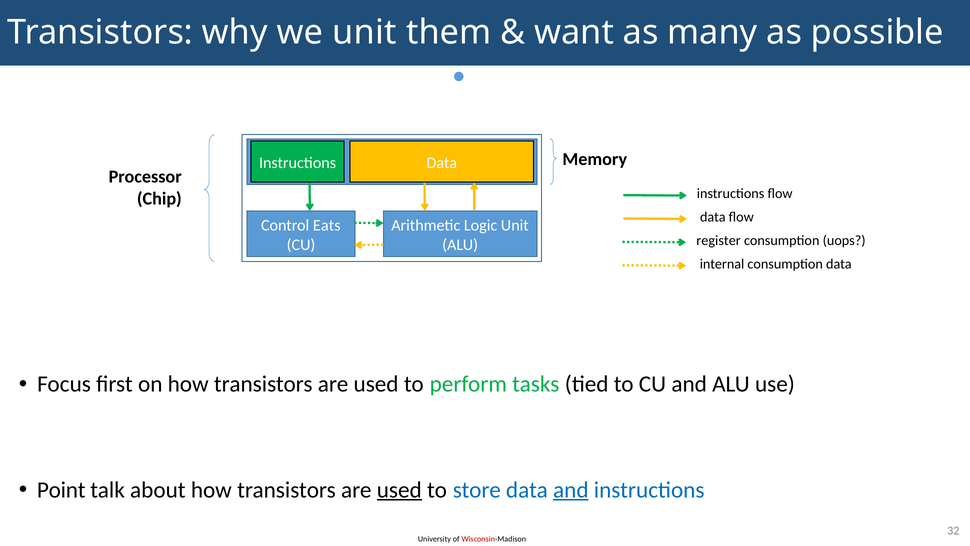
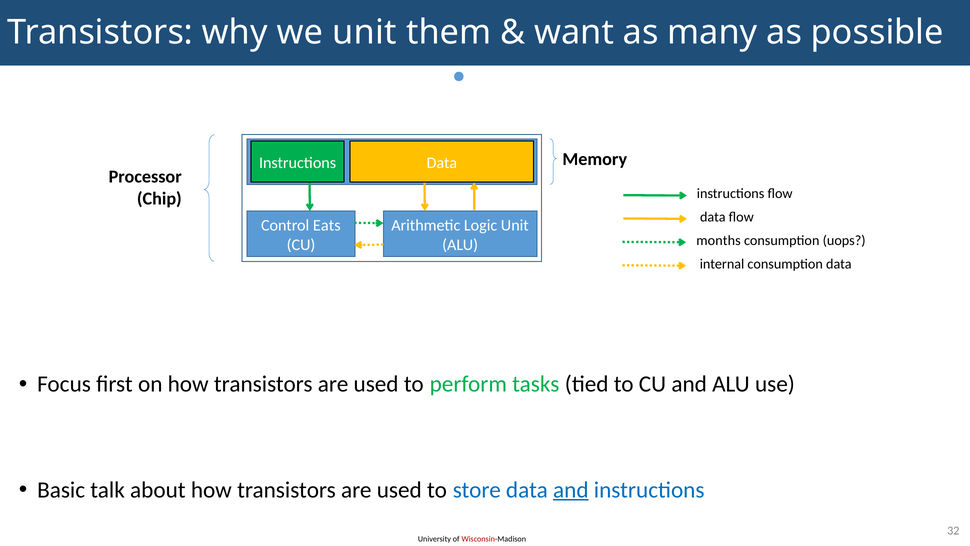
register: register -> months (719, 240)
Point: Point -> Basic (61, 490)
used underline: present -> none (399, 490)
